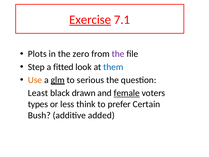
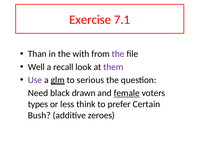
Exercise underline: present -> none (90, 20)
Plots: Plots -> Than (37, 54)
zero: zero -> with (81, 54)
Step: Step -> Well (36, 67)
fitted: fitted -> recall (63, 67)
them colour: blue -> purple (113, 67)
Use colour: orange -> purple (35, 80)
Least: Least -> Need (38, 93)
added: added -> zeroes (101, 115)
